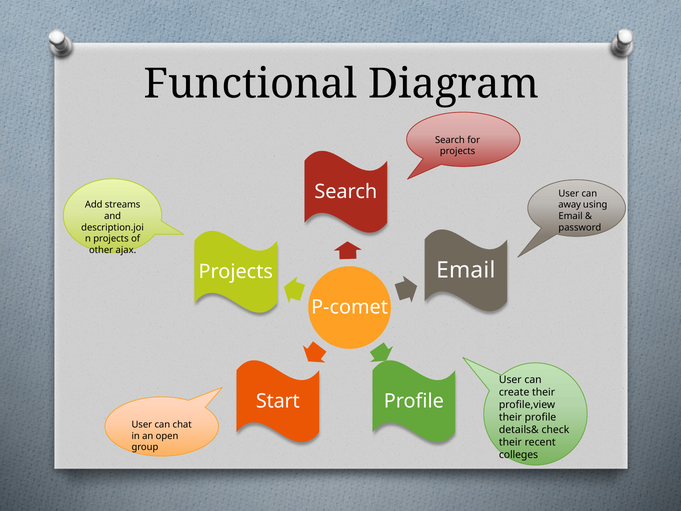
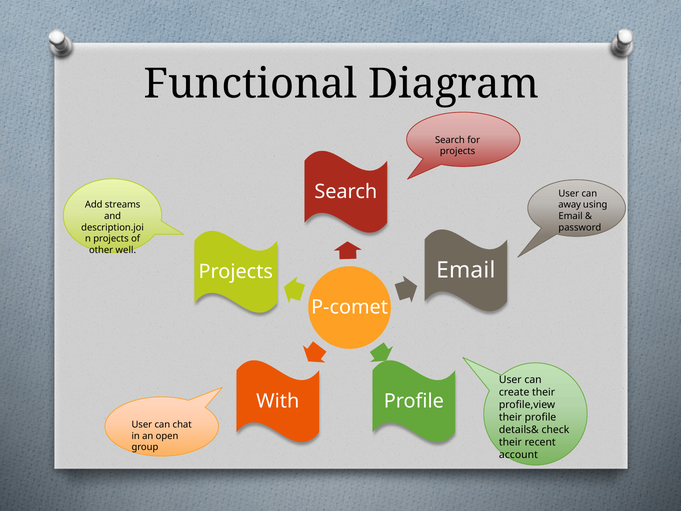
ajax: ajax -> well (126, 250)
Start: Start -> With (278, 401)
colleges: colleges -> account (518, 455)
